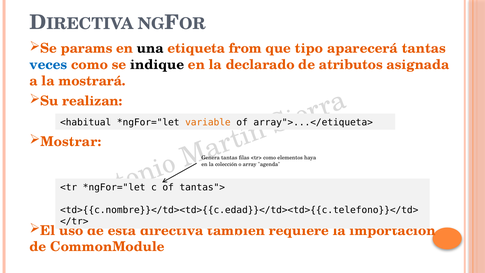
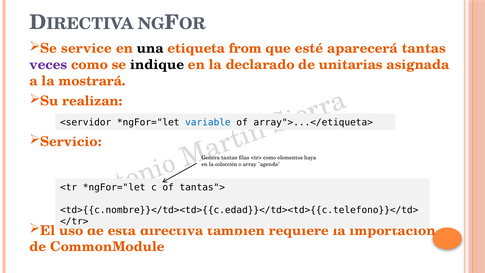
params: params -> service (87, 49)
tipo: tipo -> esté (309, 49)
veces colour: blue -> purple (48, 65)
atributos: atributos -> unitarias (351, 65)
<habitual: <habitual -> <servidor (86, 122)
variable colour: orange -> blue (208, 122)
Mostrar: Mostrar -> Servicio (71, 142)
